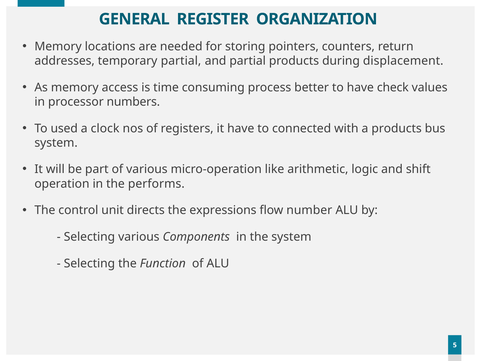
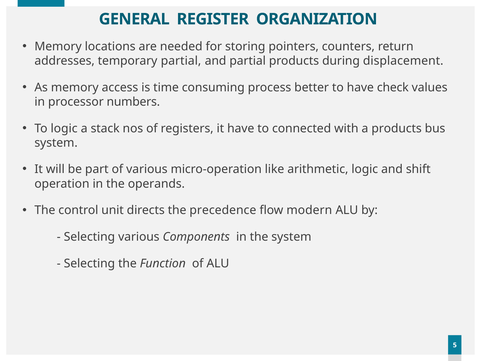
To used: used -> logic (64, 128)
clock: clock -> stack (105, 128)
performs: performs -> operands (156, 184)
expressions: expressions -> precedence (223, 210)
number: number -> modern (309, 210)
